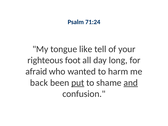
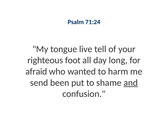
like: like -> live (86, 49)
back: back -> send (39, 83)
put underline: present -> none (78, 83)
